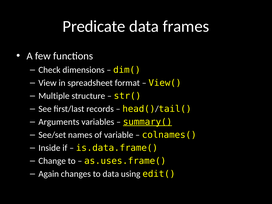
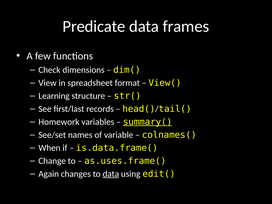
Multiple: Multiple -> Learning (54, 96)
Arguments: Arguments -> Homework (59, 122)
Inside: Inside -> When (49, 148)
data underline: none -> present (111, 174)
